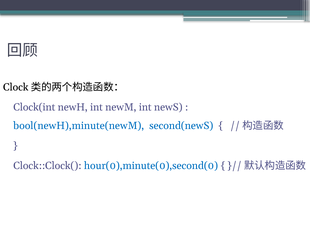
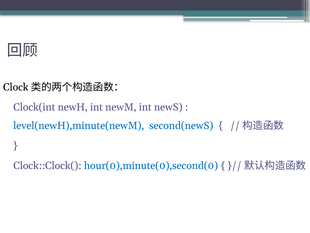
bool(newH),minute(newM: bool(newH),minute(newM -> level(newH),minute(newM (79, 126)
